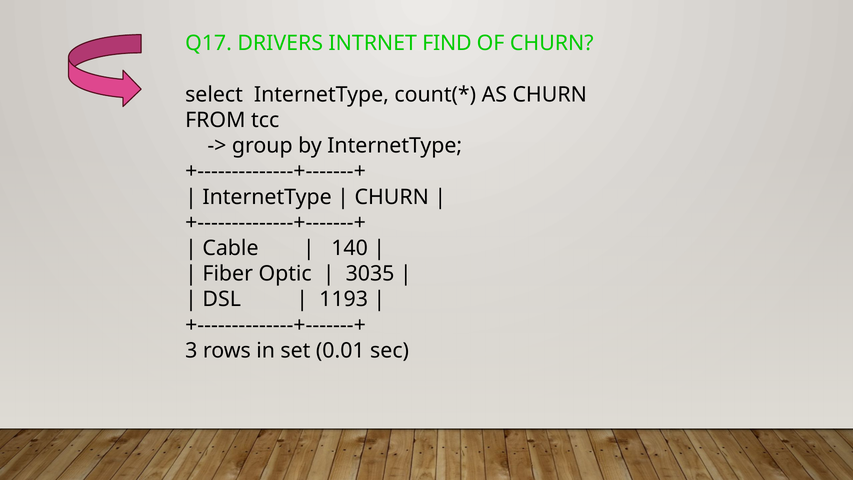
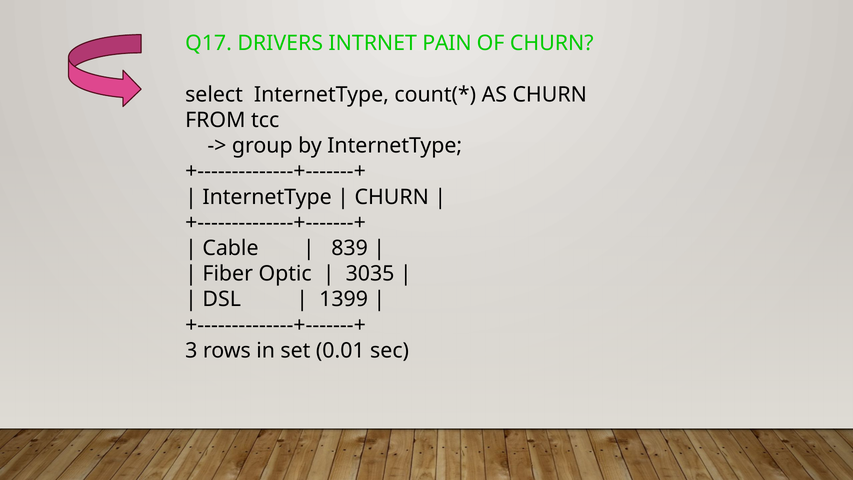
FIND: FIND -> PAIN (447, 43)
140: 140 -> 839 (350, 248)
1193: 1193 -> 1399 (344, 299)
